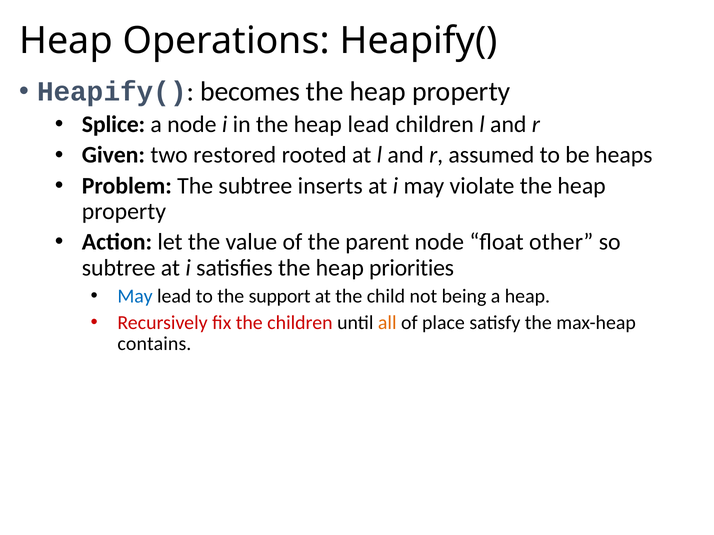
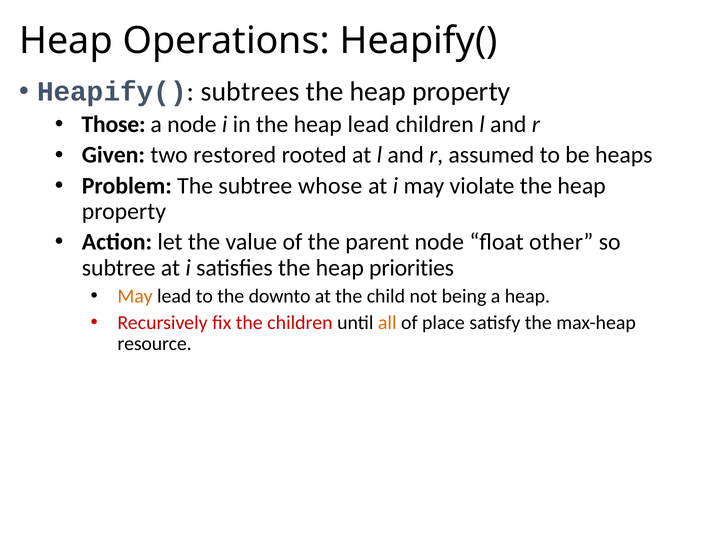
becomes: becomes -> subtrees (250, 92)
Splice: Splice -> Those (114, 125)
inserts: inserts -> whose (330, 186)
May colour: blue -> orange (135, 296)
support: support -> downto (280, 296)
contains: contains -> resource (155, 344)
